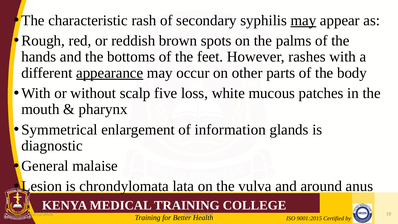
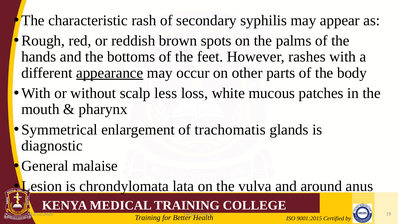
may underline: present -> none (303, 20)
five: five -> less (166, 93)
information: information -> trachomatis (230, 130)
